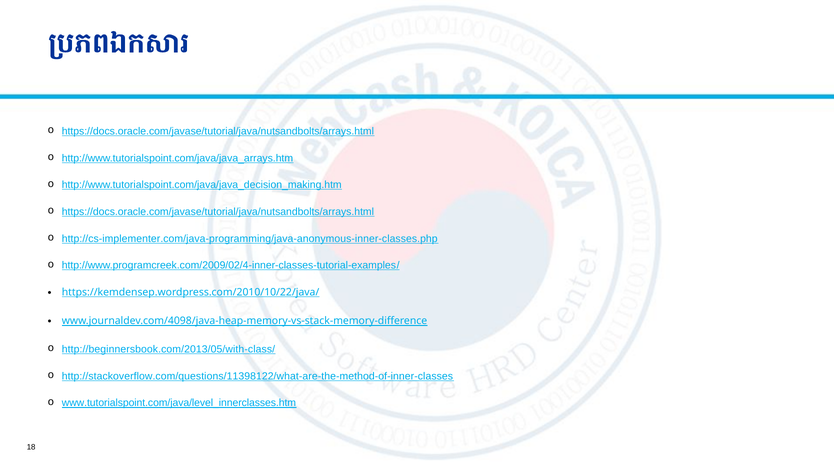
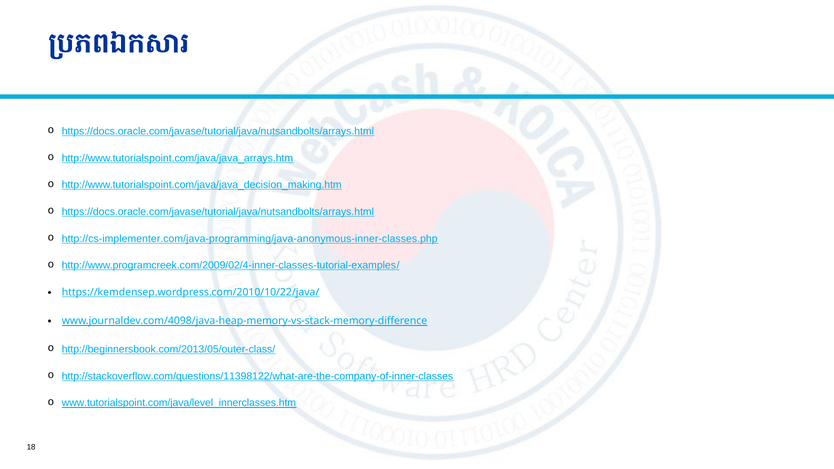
http://beginnersbook.com/2013/05/with-class/: http://beginnersbook.com/2013/05/with-class/ -> http://beginnersbook.com/2013/05/outer-class/ (169, 349)
http://stackoverflow.com/questions/11398122/what-are-the-method-of-inner-classes: http://stackoverflow.com/questions/11398122/what-are-the-method-of-inner-classes -> http://stackoverflow.com/questions/11398122/what-are-the-company-of-inner-classes (257, 376)
